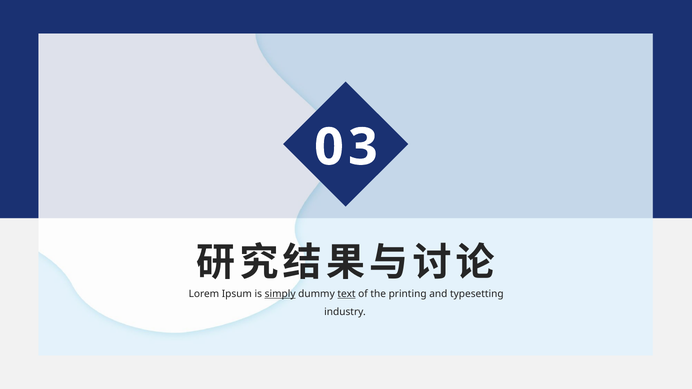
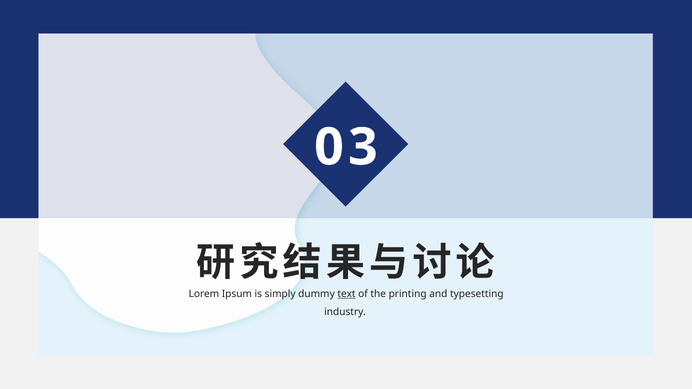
simply underline: present -> none (280, 294)
